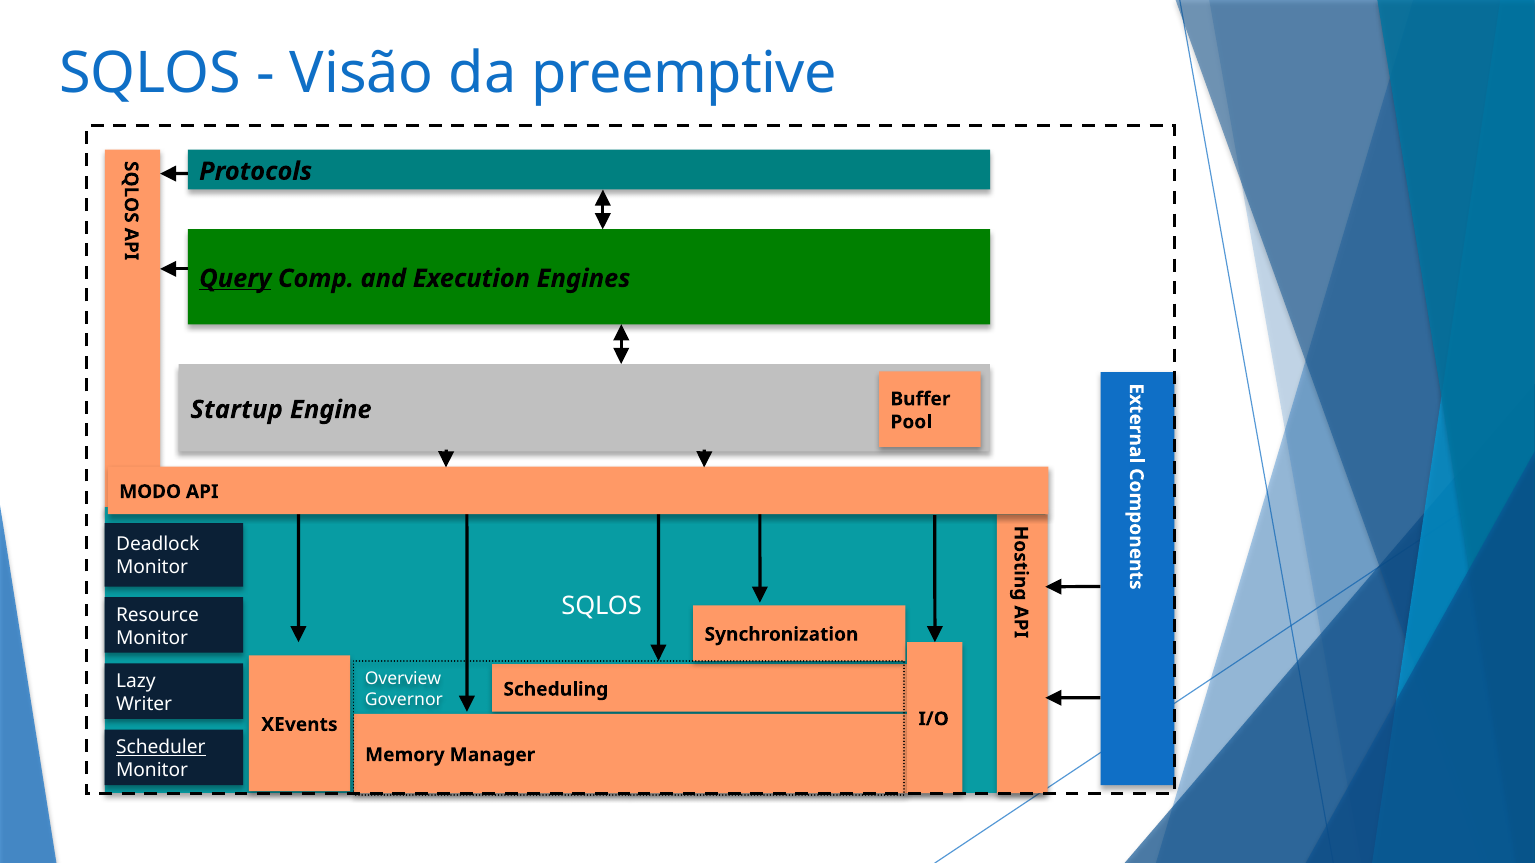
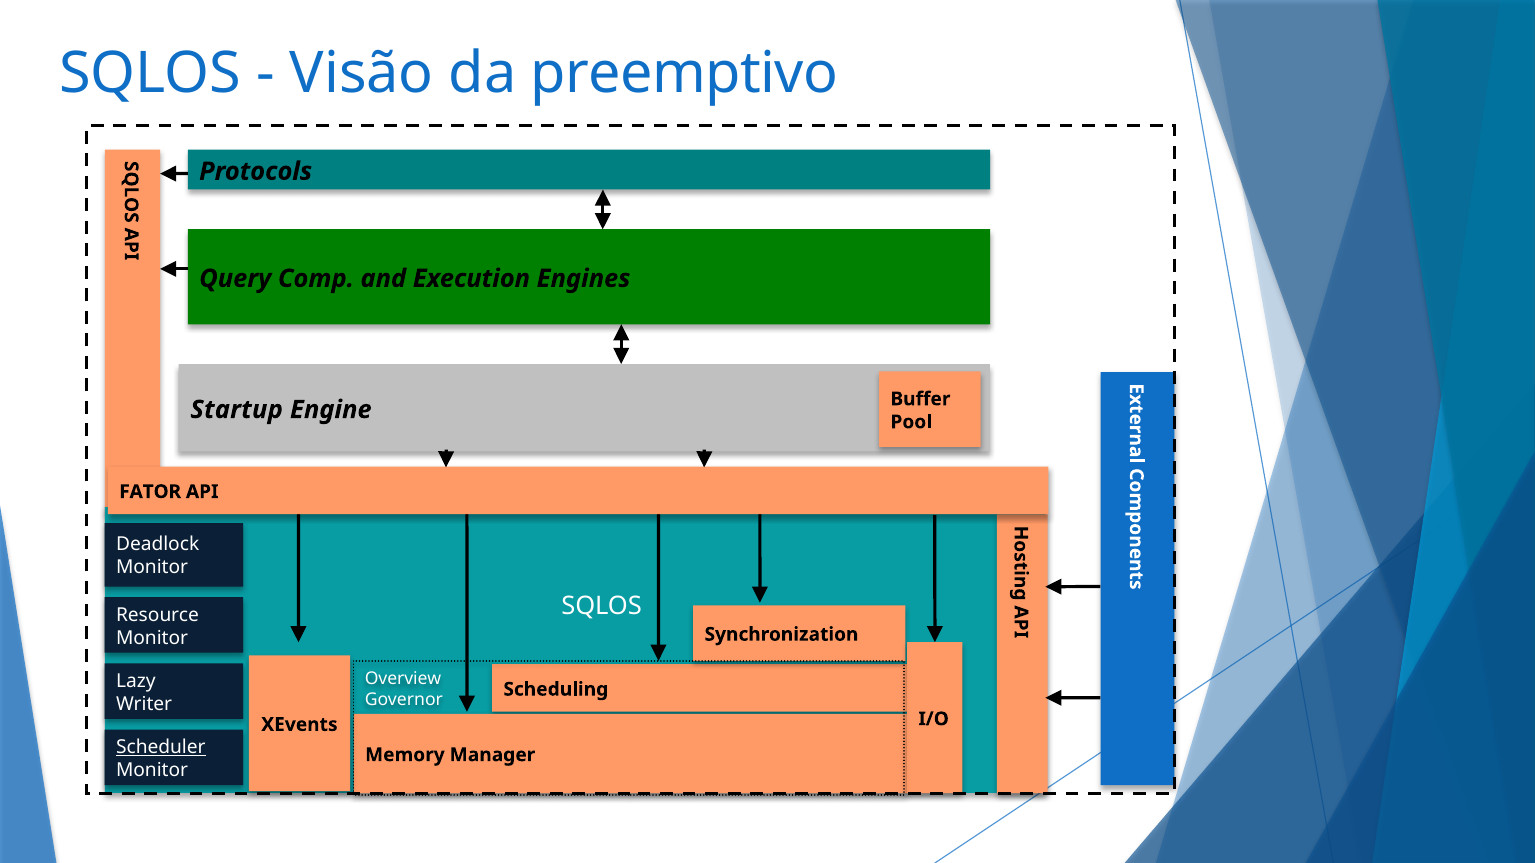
preemptive: preemptive -> preemptivo (684, 73)
Query underline: present -> none (235, 279)
MODO: MODO -> FATOR (150, 492)
